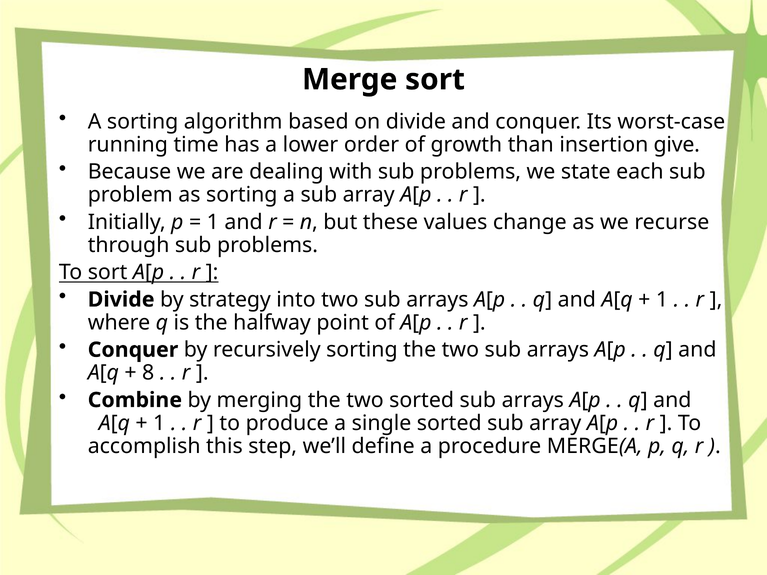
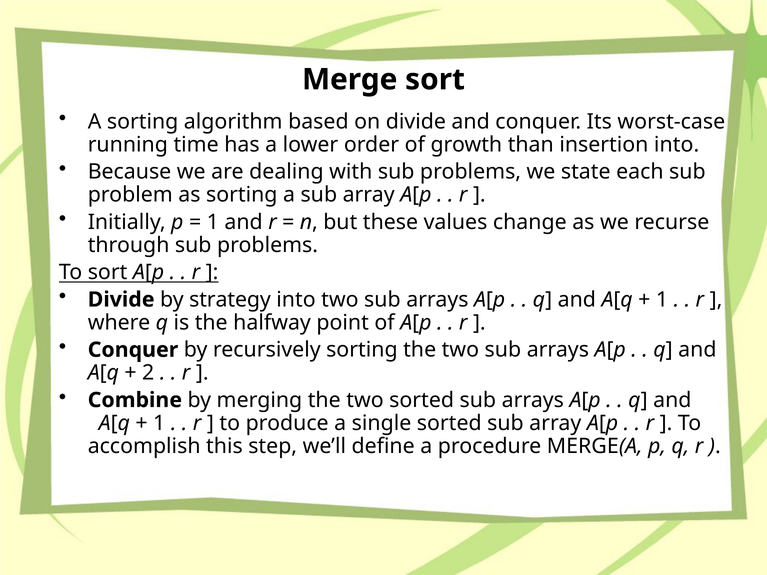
insertion give: give -> into (677, 145)
8: 8 -> 2 (148, 373)
